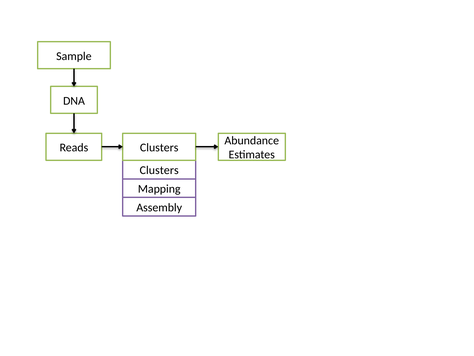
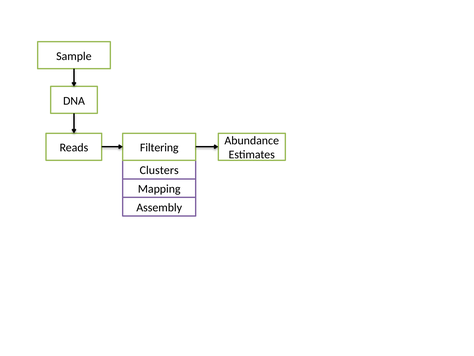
Clusters: Clusters -> Filtering (159, 147)
